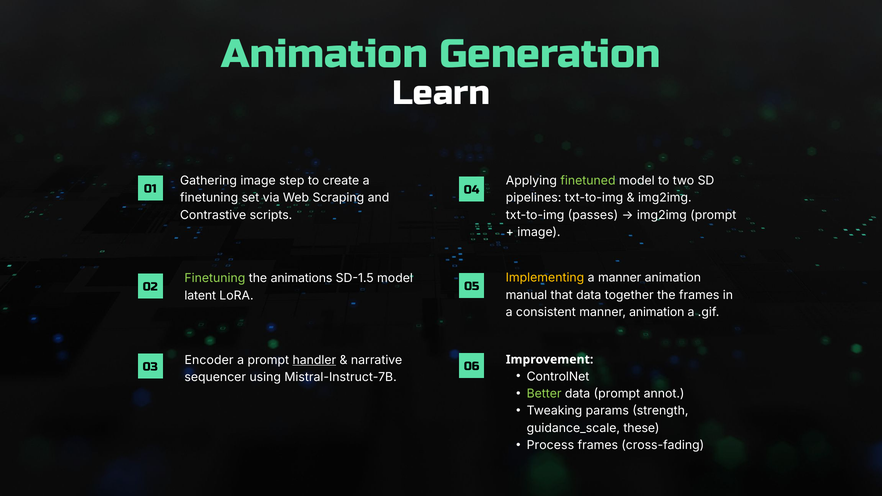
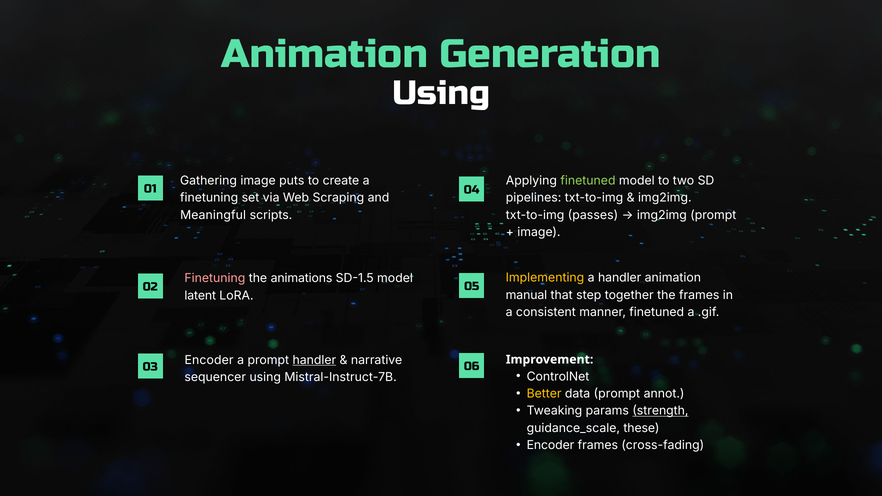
Learn: Learn -> Using (441, 93)
step: step -> puts (292, 181)
Contrastive: Contrastive -> Meaningful (213, 215)
a manner: manner -> handler (620, 278)
Finetuning colour: light green -> pink (215, 278)
that data: data -> step (589, 295)
consistent manner animation: animation -> finetuned (657, 312)
Better colour: light green -> yellow (544, 394)
strength underline: none -> present (660, 411)
Process: Process -> Encoder (550, 445)
